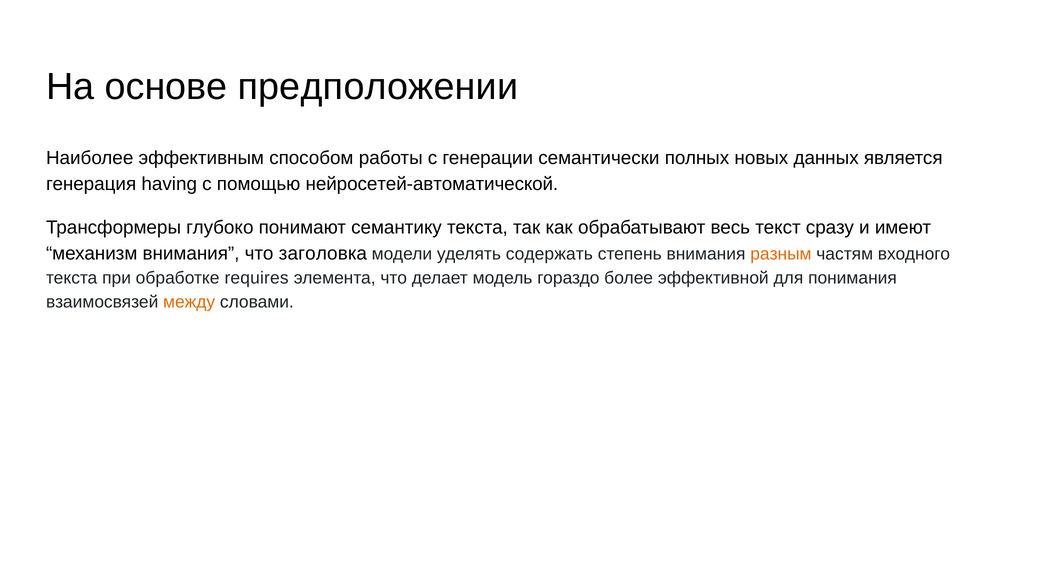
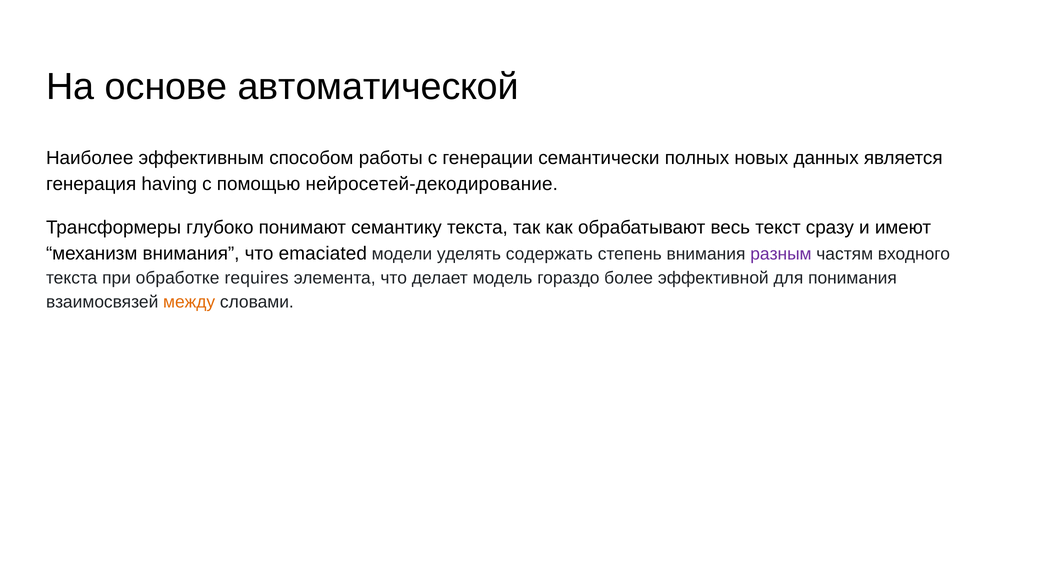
предположении: предположении -> автоматической (378, 87)
нейросетей-автоматической: нейросетей-автоматической -> нейросетей-декодирование (432, 184)
заголовка: заголовка -> emaciated (323, 253)
разным colour: orange -> purple (781, 254)
